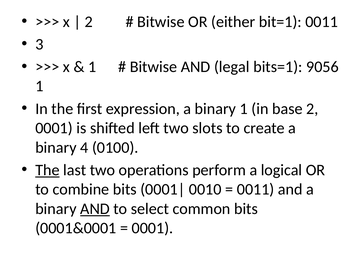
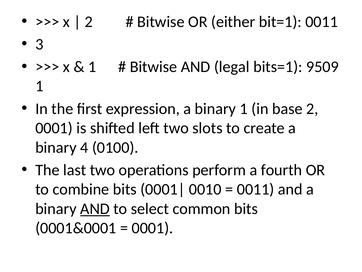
9056: 9056 -> 9509 (322, 67)
The underline: present -> none (47, 170)
logical: logical -> fourth (281, 170)
